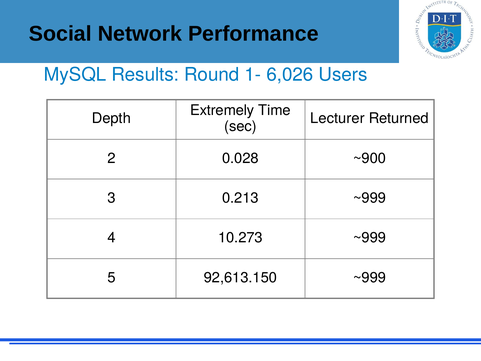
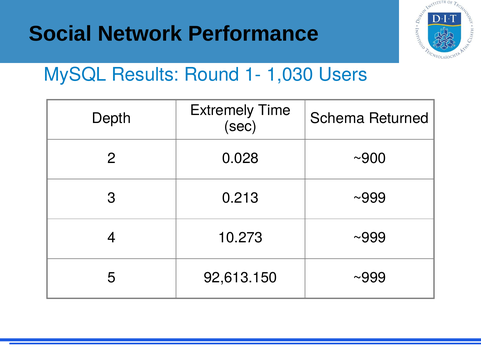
6,026: 6,026 -> 1,030 (290, 75)
Lecturer: Lecturer -> Schema (337, 118)
